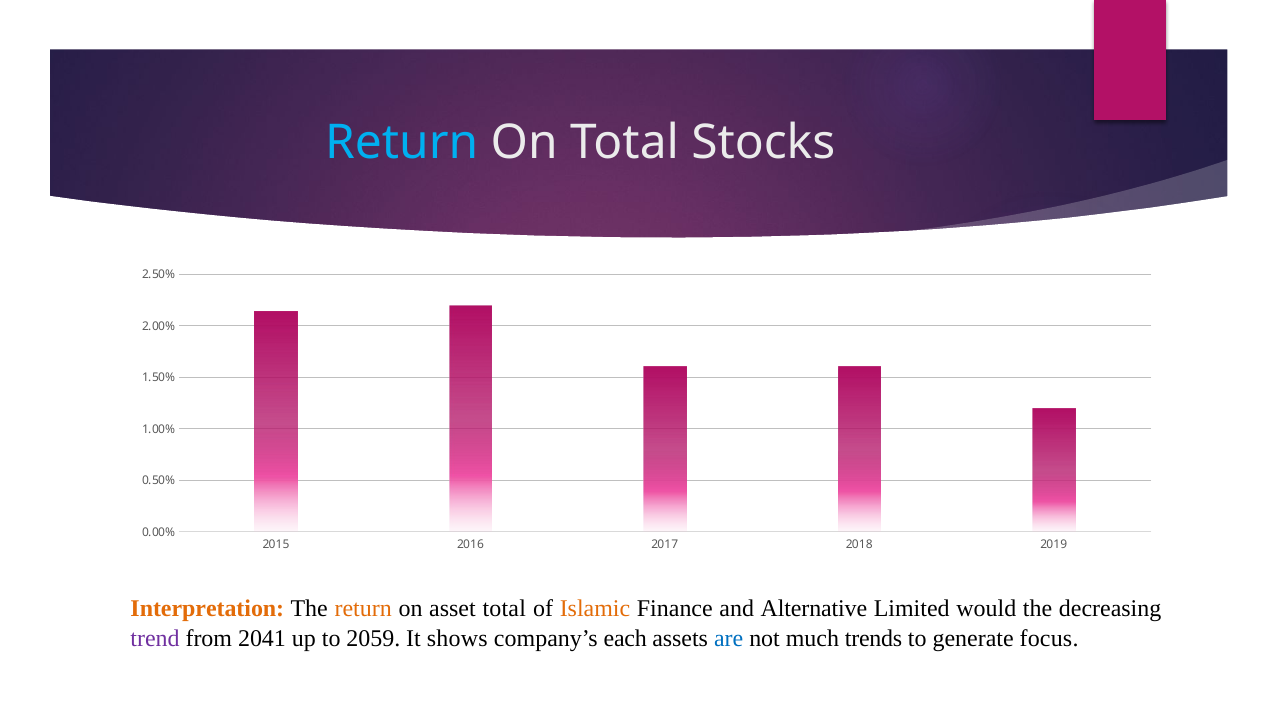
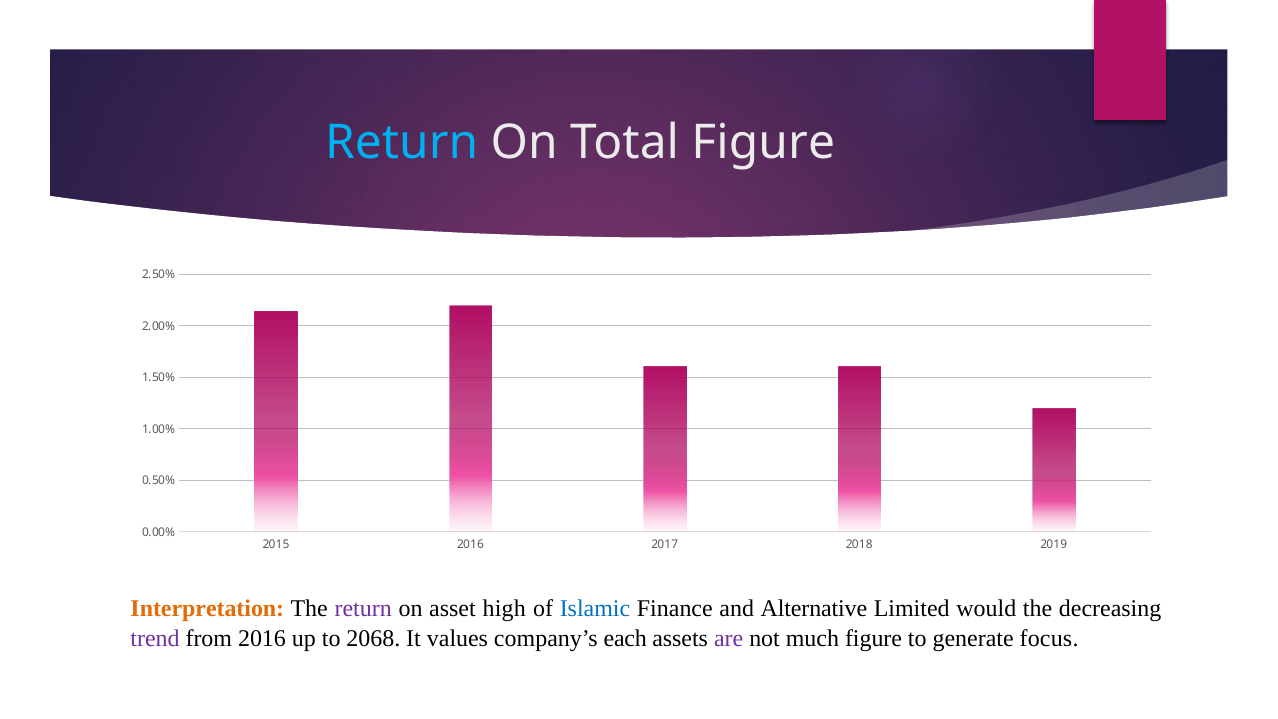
Total Stocks: Stocks -> Figure (763, 142)
return colour: orange -> purple (363, 608)
asset total: total -> high (504, 608)
Islamic colour: orange -> blue (595, 608)
from 2041: 2041 -> 2016 (262, 639)
2059: 2059 -> 2068 (373, 639)
shows: shows -> values (457, 639)
are colour: blue -> purple (729, 639)
much trends: trends -> figure (874, 639)
